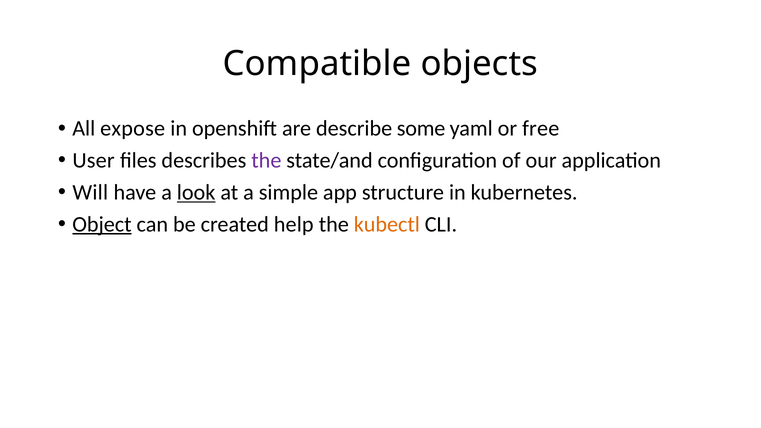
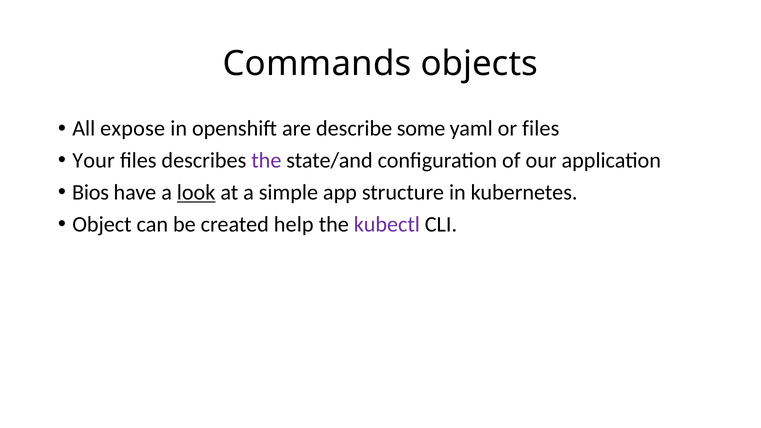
Compatible: Compatible -> Commands (317, 64)
or free: free -> files (541, 129)
User: User -> Your (94, 161)
Will: Will -> Bios (91, 192)
Object underline: present -> none (102, 224)
kubectl colour: orange -> purple (387, 224)
